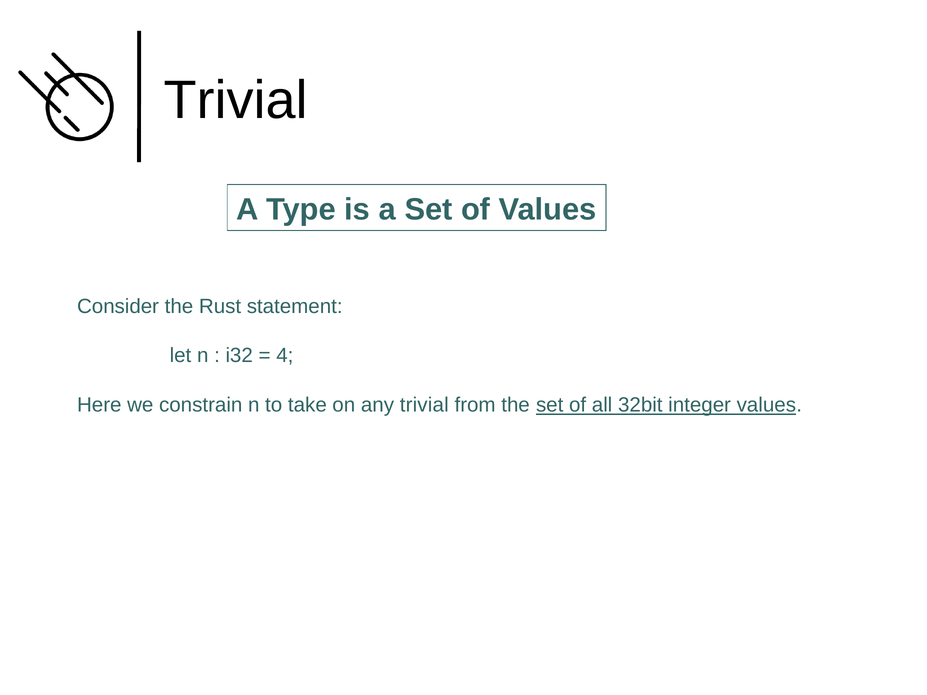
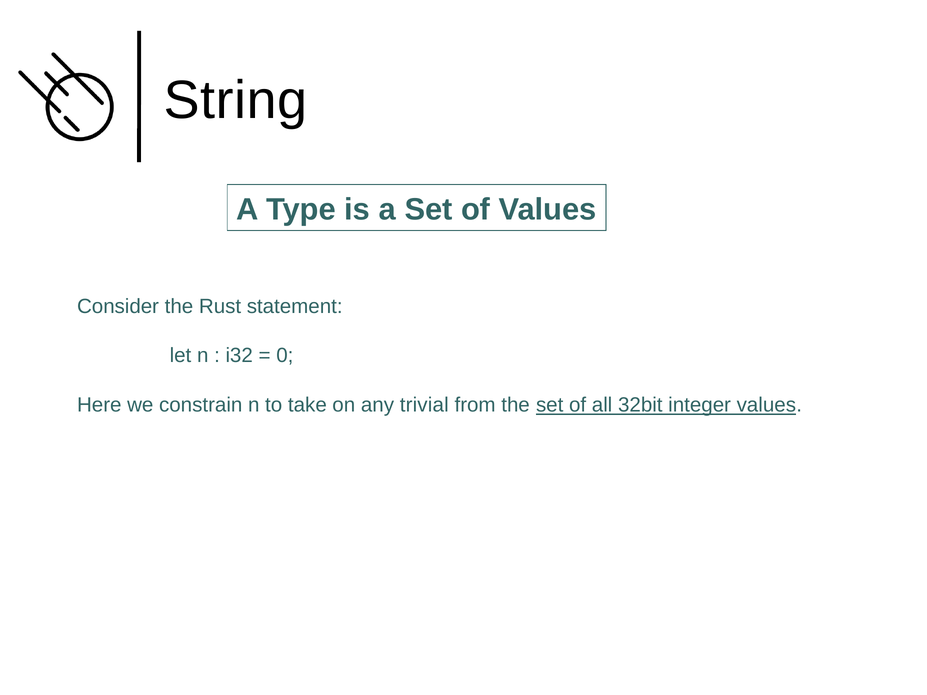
Trivial: Trivial -> String (236, 100)
4: 4 -> 0 (285, 356)
